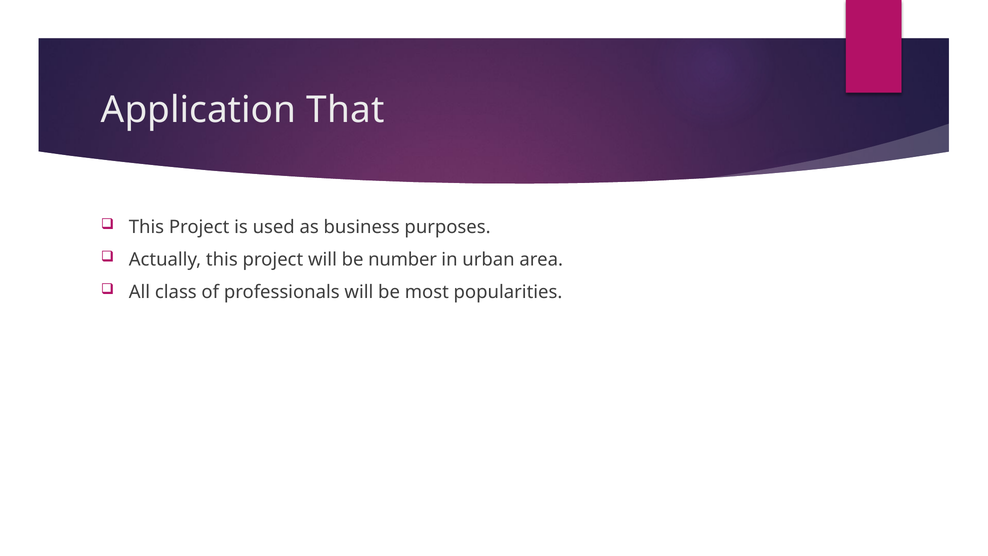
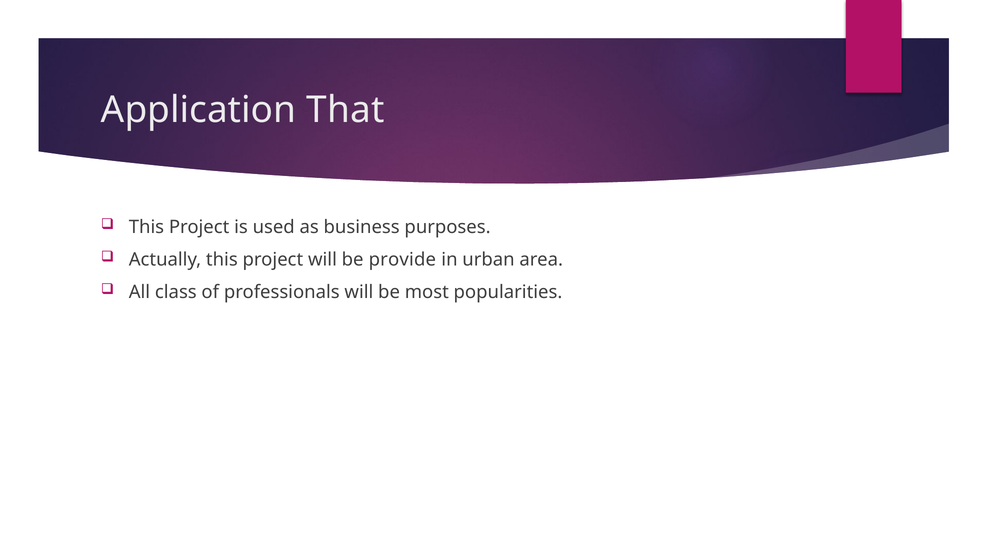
number: number -> provide (402, 260)
